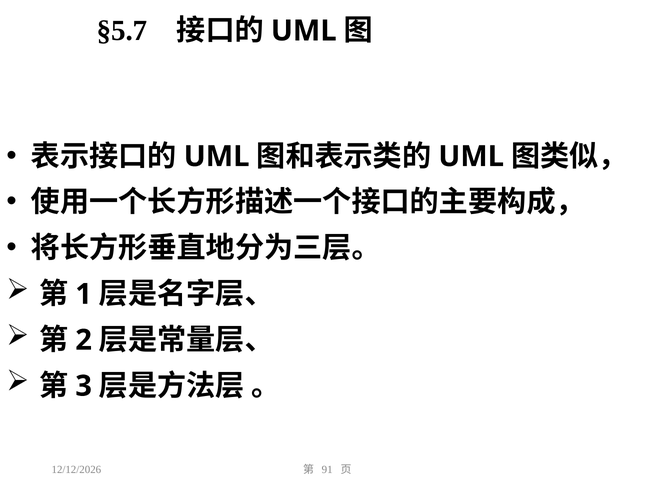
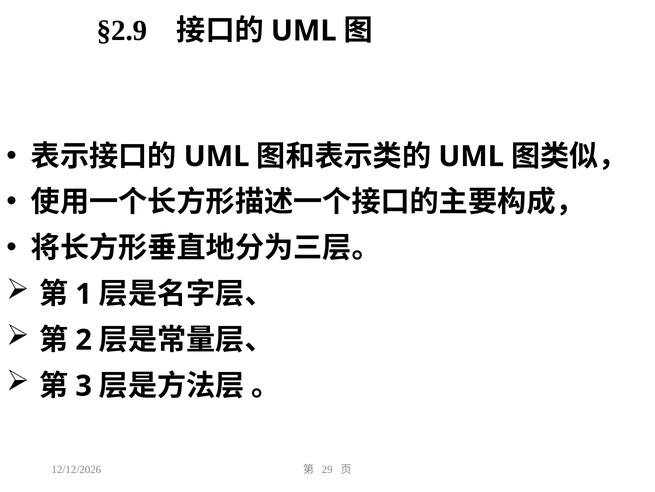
§5.7: §5.7 -> §2.9 (122, 31)
91: 91 -> 29 (327, 469)
